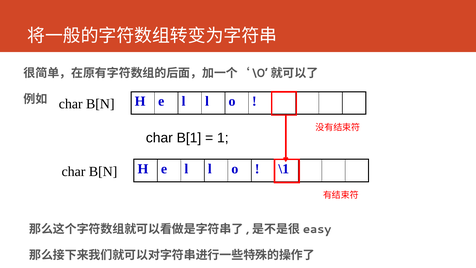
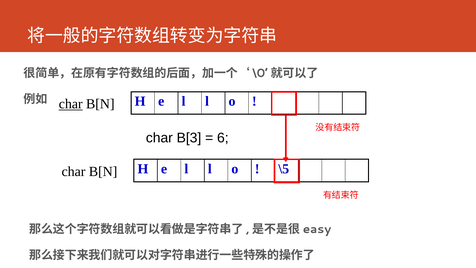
char underline: none -> present (71, 104)
B[1: B[1 -> B[3 (189, 138)
1: 1 -> 6 (223, 138)
\1: \1 -> \5 (284, 169)
